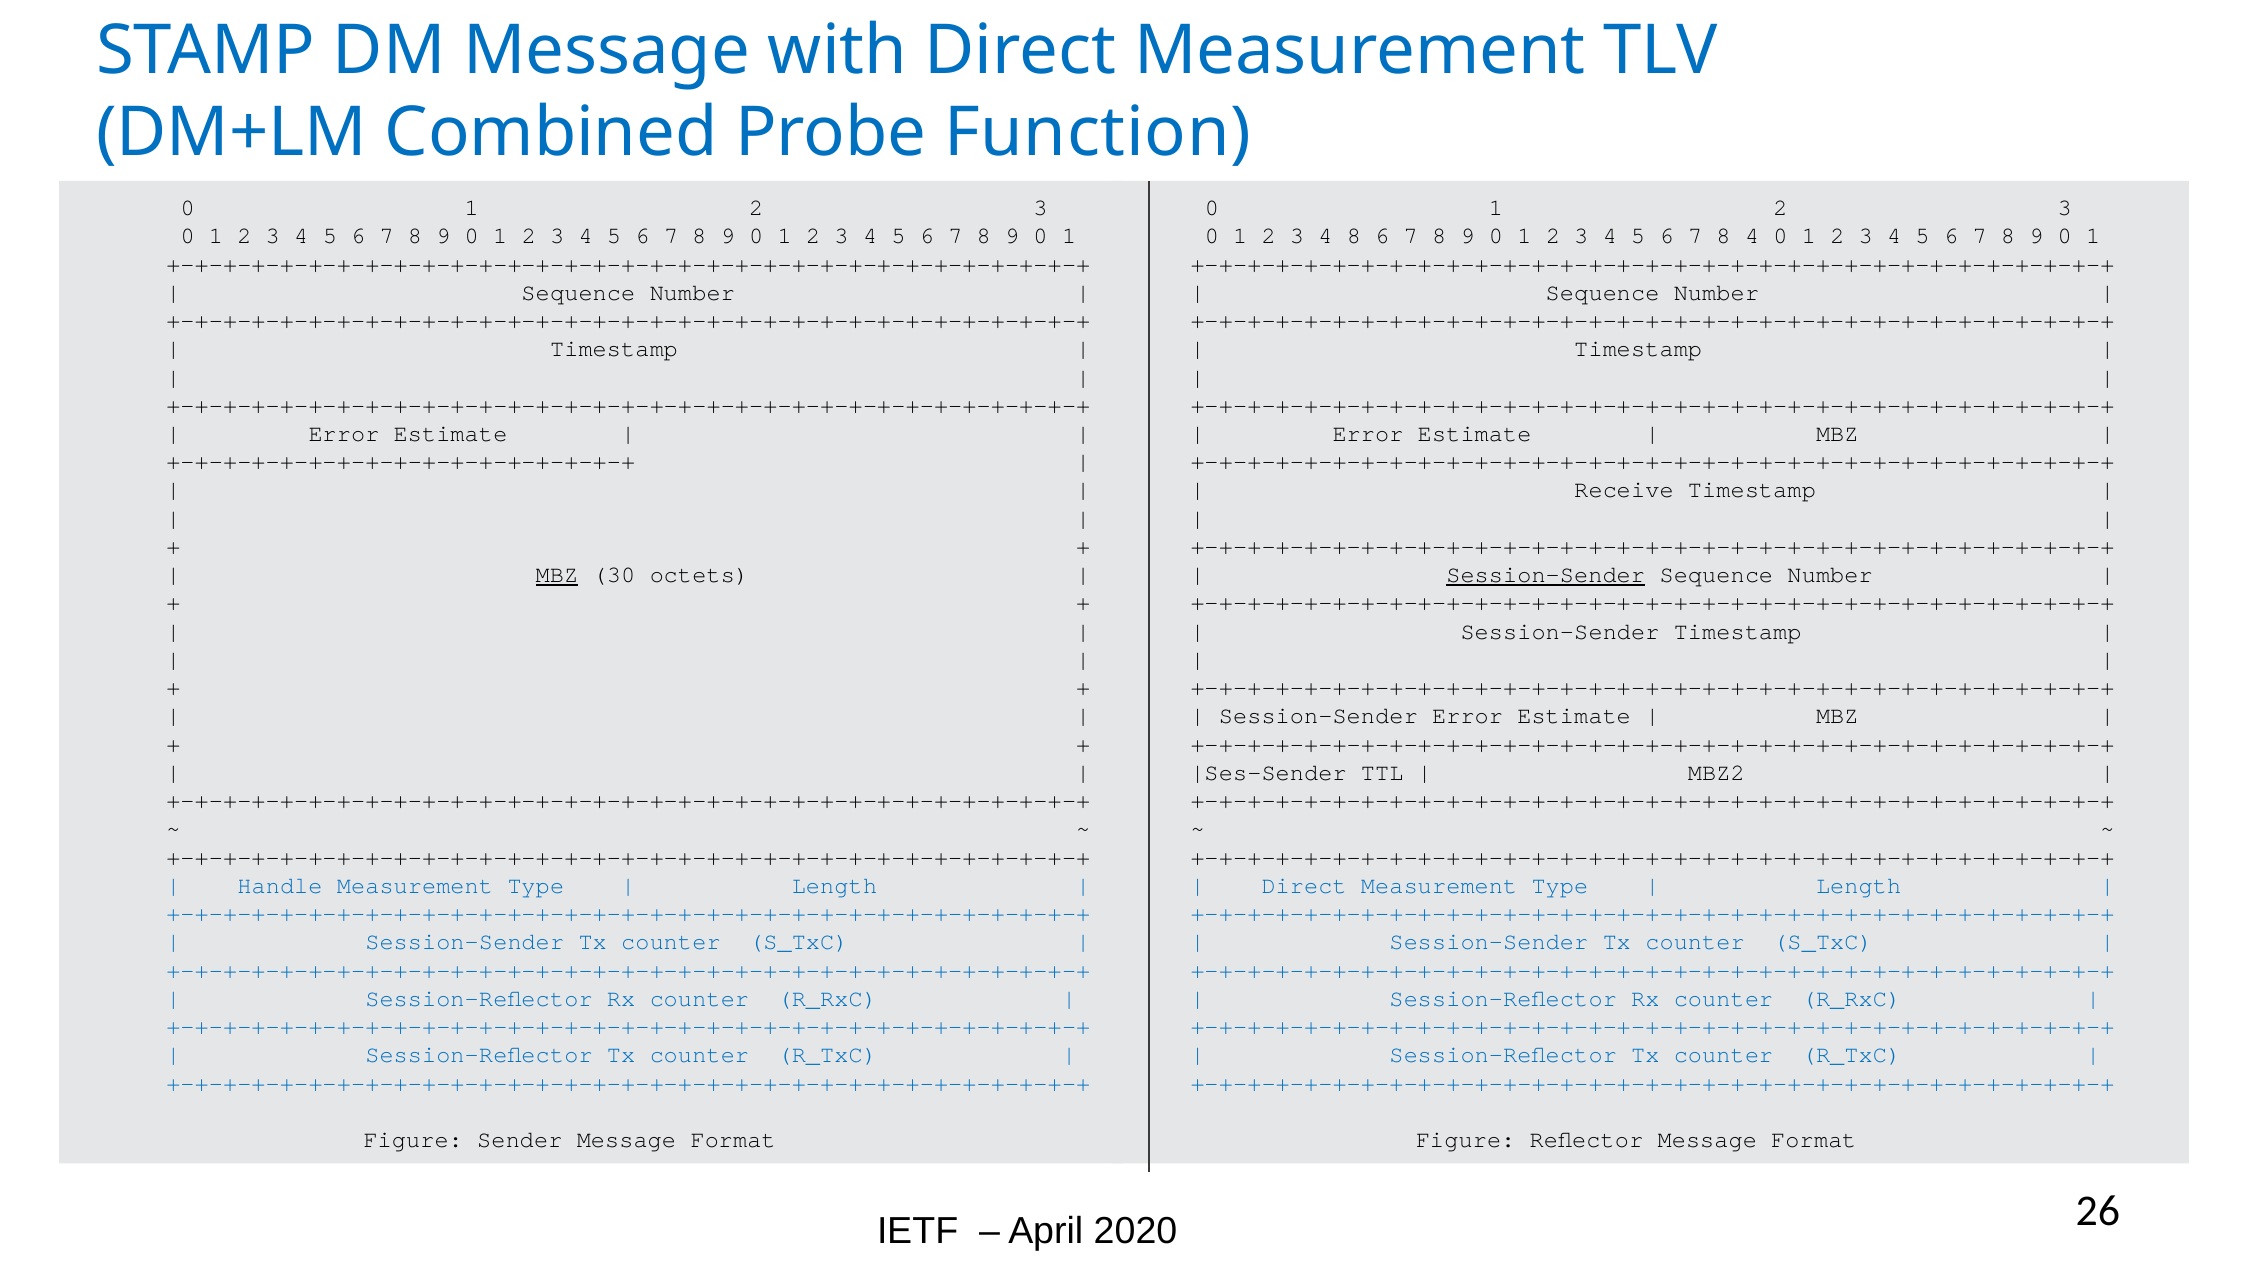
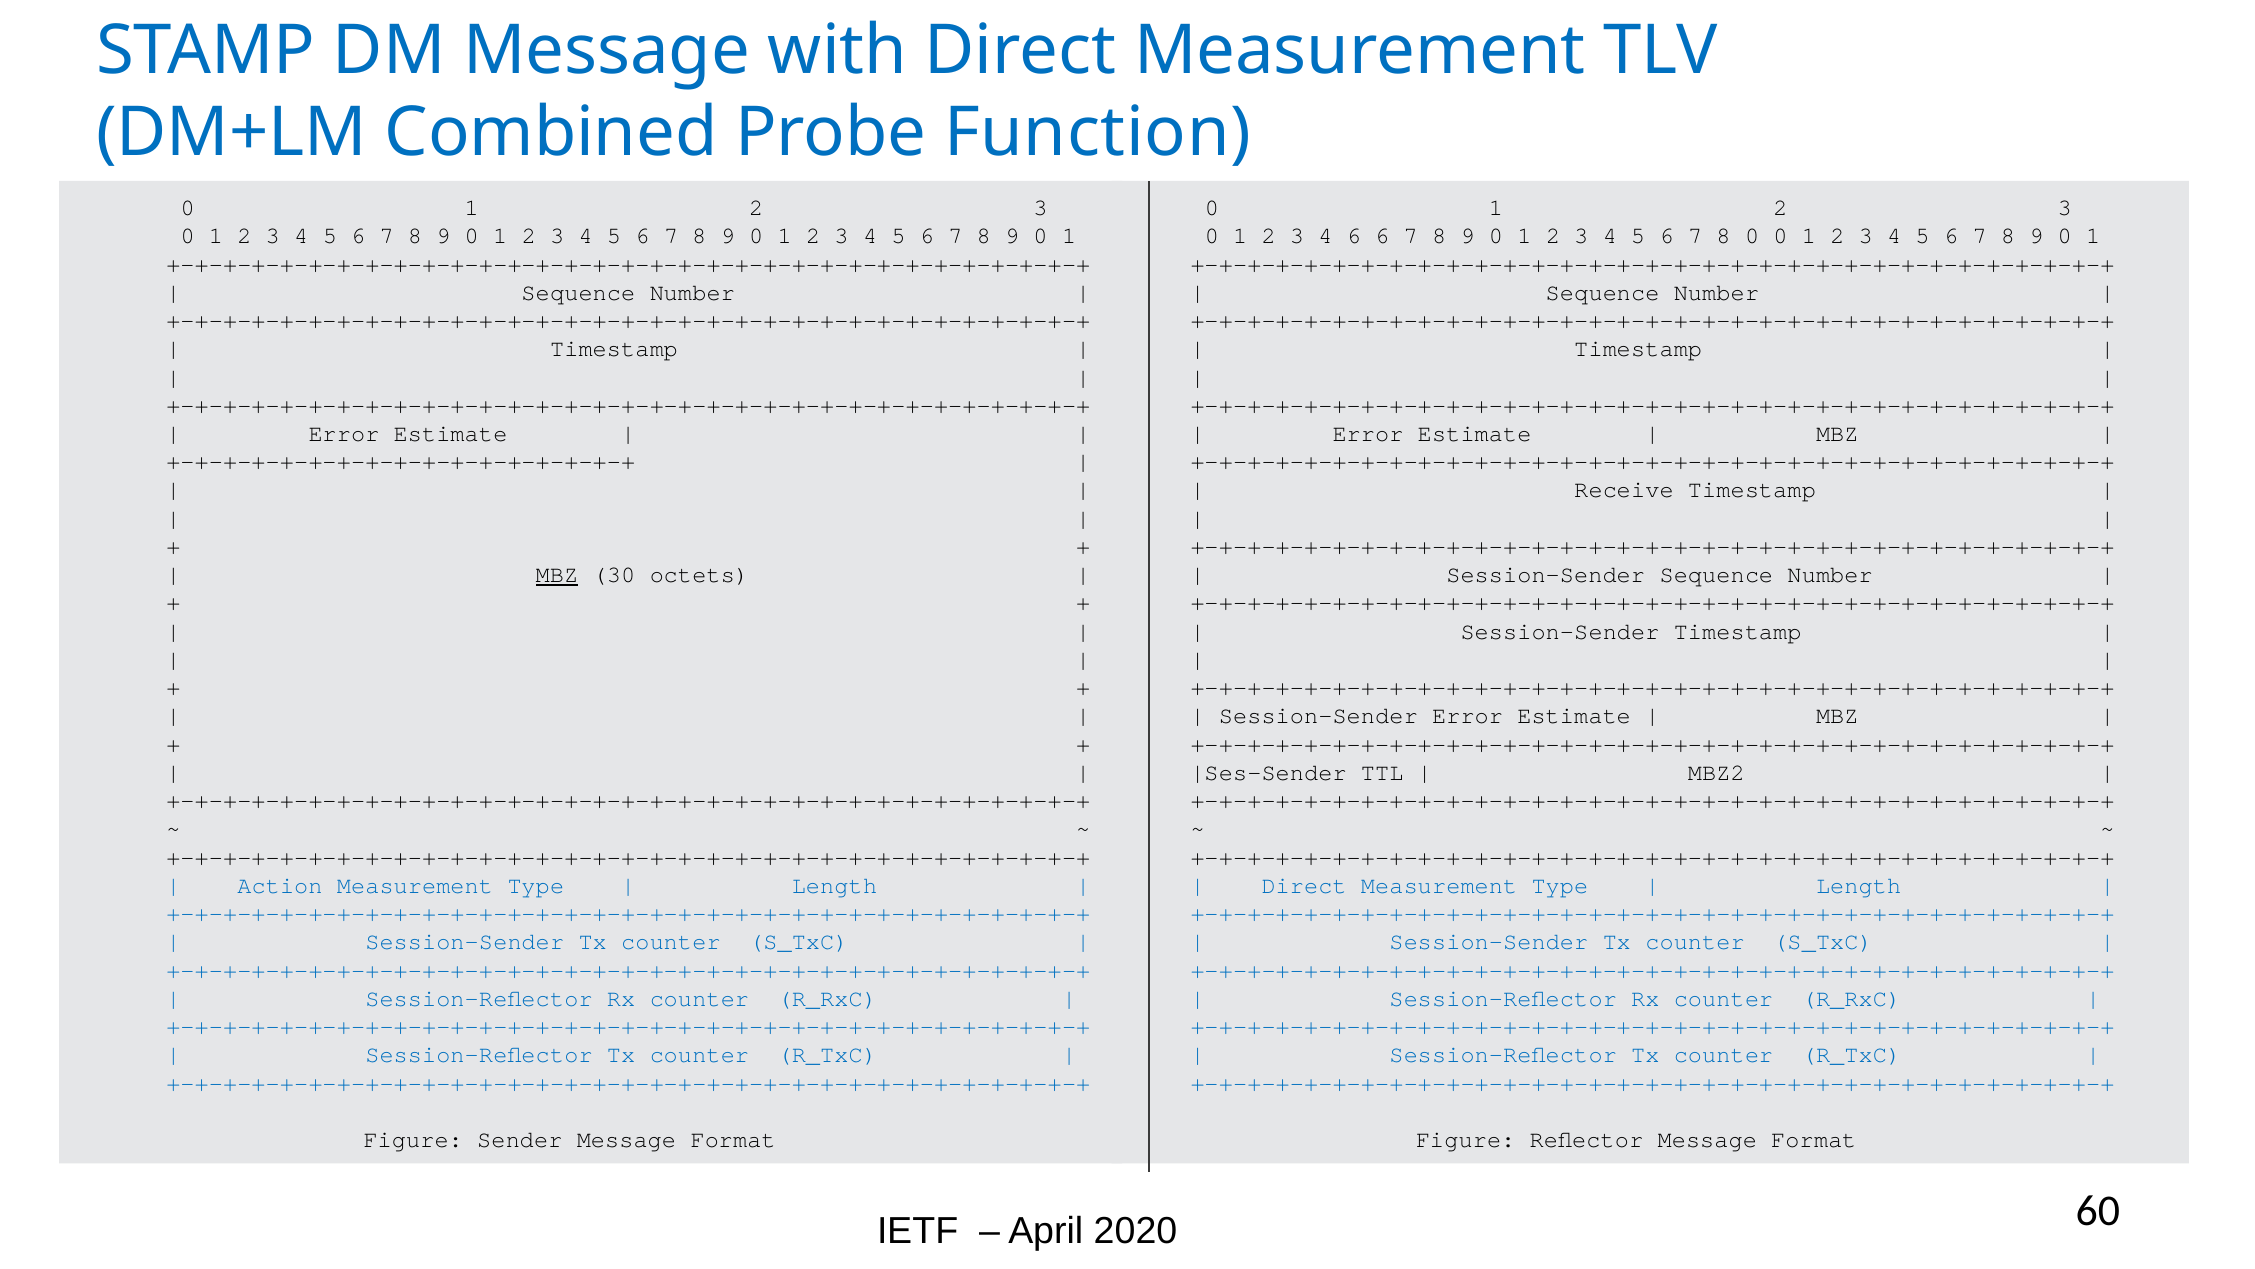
4 8: 8 -> 6 (1354, 236)
8 4: 4 -> 0 (1752, 236)
Session-Sender underline: present -> none (1546, 575)
Handle: Handle -> Action (280, 885)
26: 26 -> 60 (2098, 1211)
